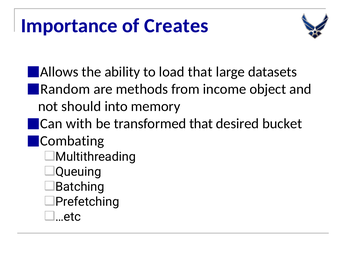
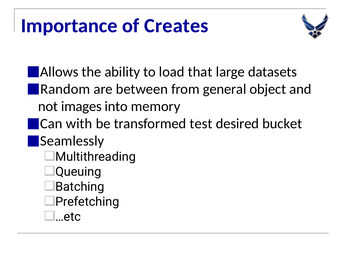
methods: methods -> between (142, 89)
income: income -> general (225, 89)
should: should -> images (81, 107)
transformed that: that -> test (201, 124)
Combating: Combating -> Seamlessly (72, 141)
